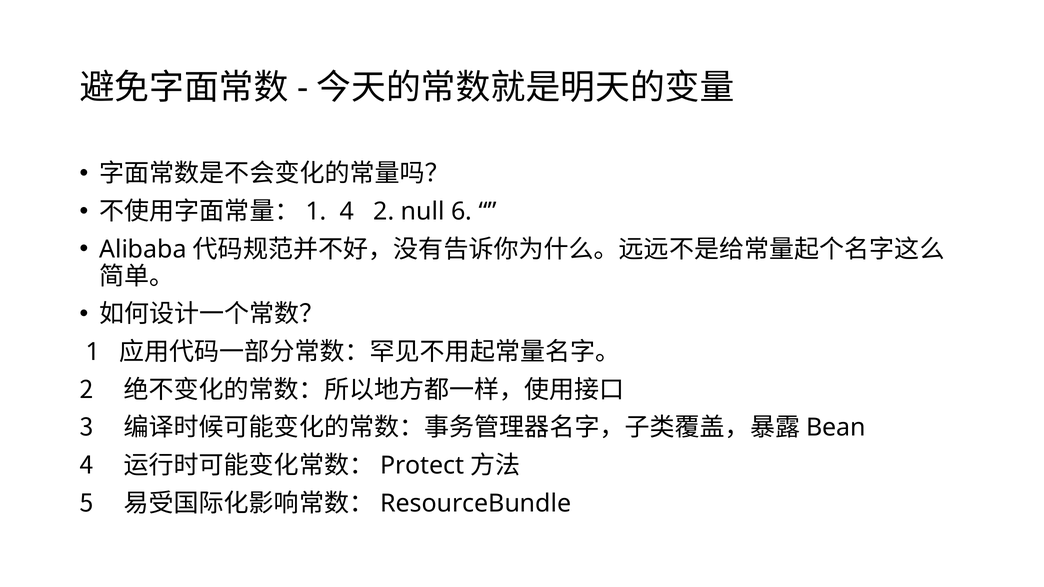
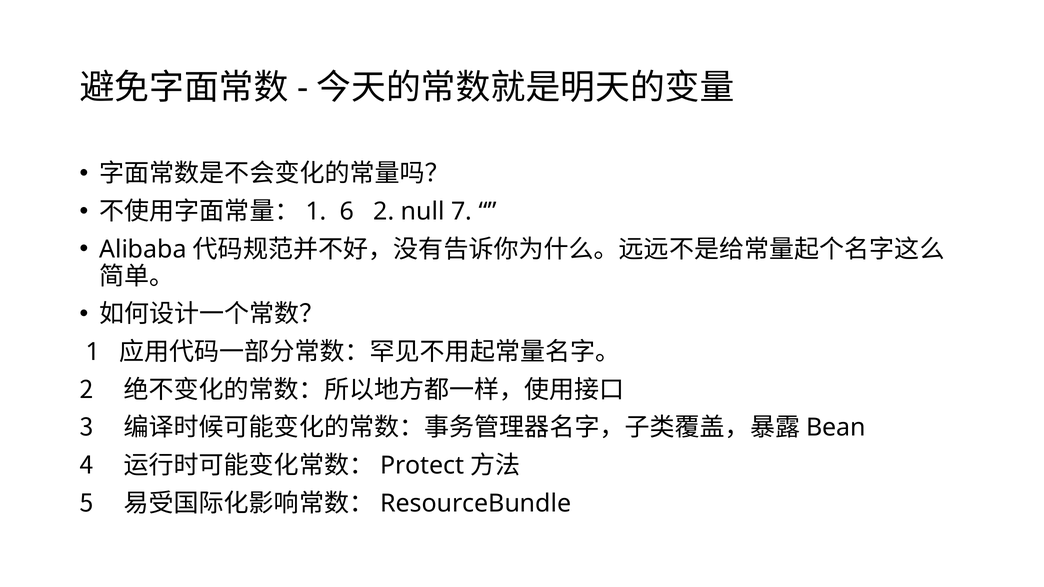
1 4: 4 -> 6 (347, 211)
6: 6 -> 7 (462, 211)
